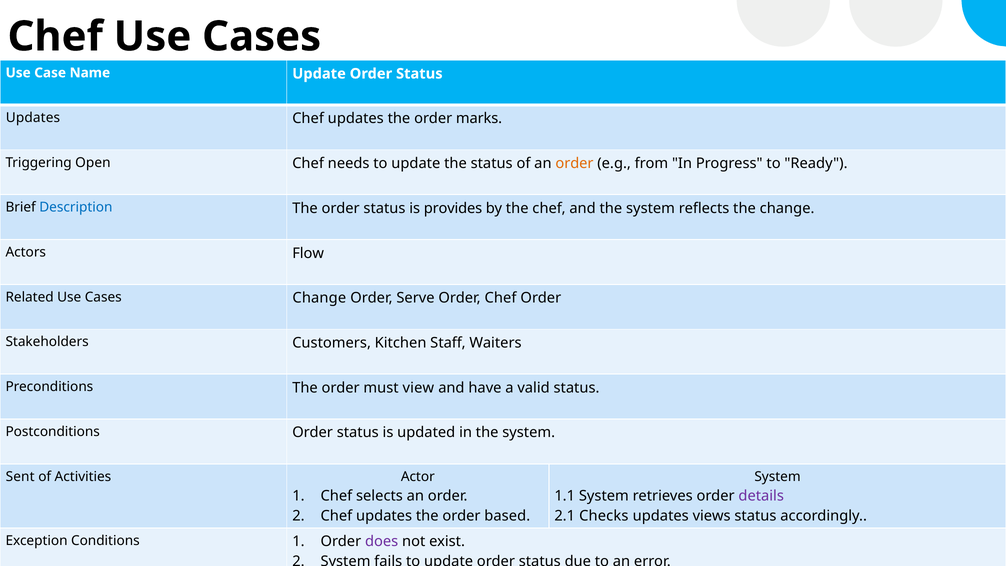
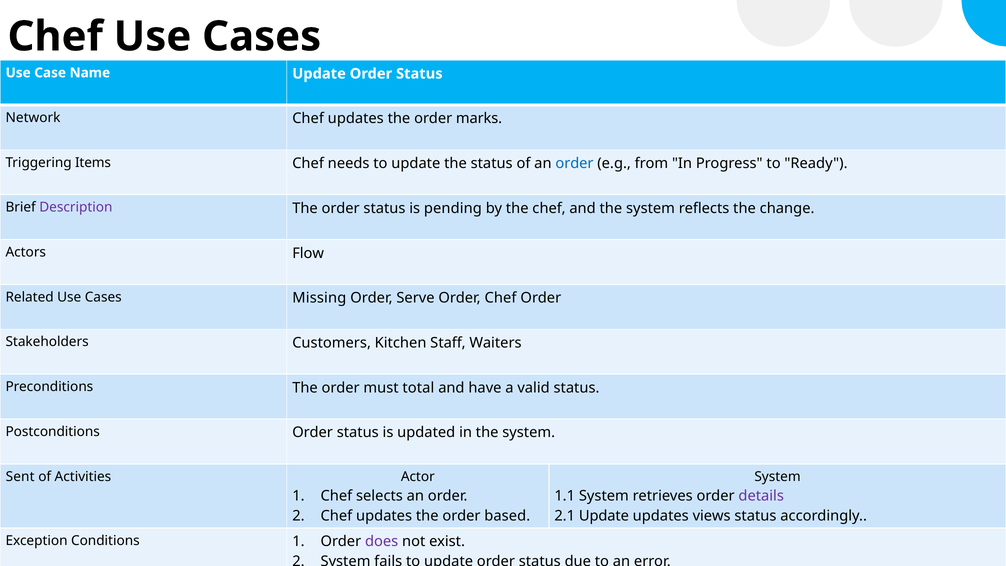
Updates: Updates -> Network (33, 118)
Open: Open -> Items (93, 162)
order colour: orange -> blue (574, 163)
Description colour: blue -> purple (76, 207)
provides: provides -> pending (453, 208)
Cases Change: Change -> Missing (319, 298)
view: view -> total (418, 388)
2.1 Checks: Checks -> Update (604, 516)
